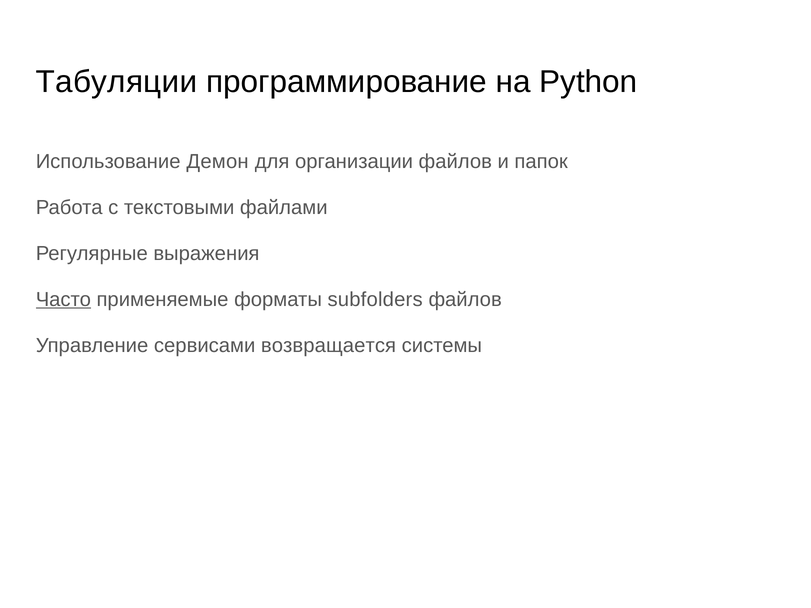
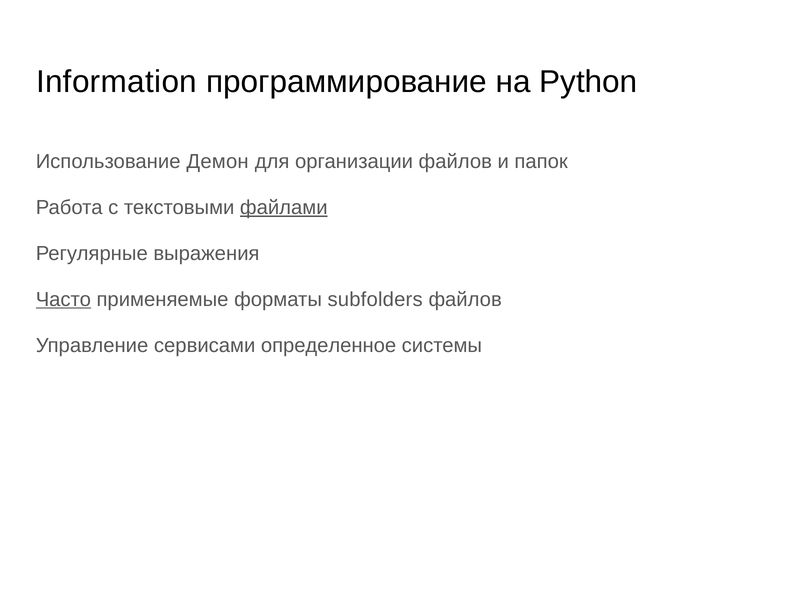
Табуляции: Табуляции -> Information (116, 82)
файлами underline: none -> present (284, 208)
возвращается: возвращается -> определенное (329, 346)
